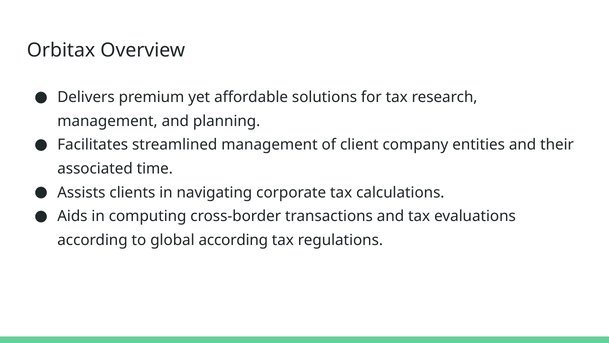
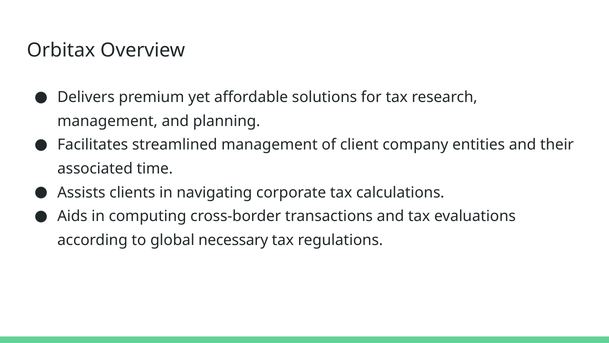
global according: according -> necessary (233, 240)
